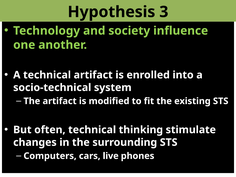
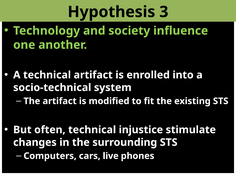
thinking: thinking -> injustice (141, 130)
